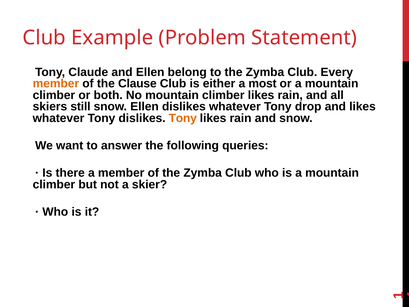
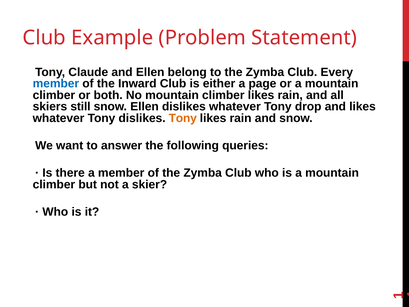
member colour: orange -> blue (56, 84)
Clause: Clause -> Inward (137, 84)
most: most -> page (262, 84)
